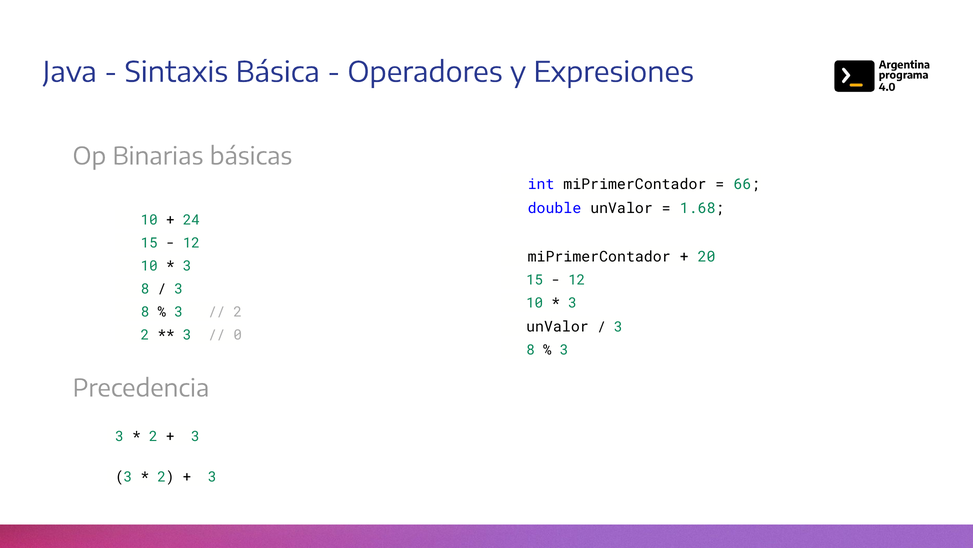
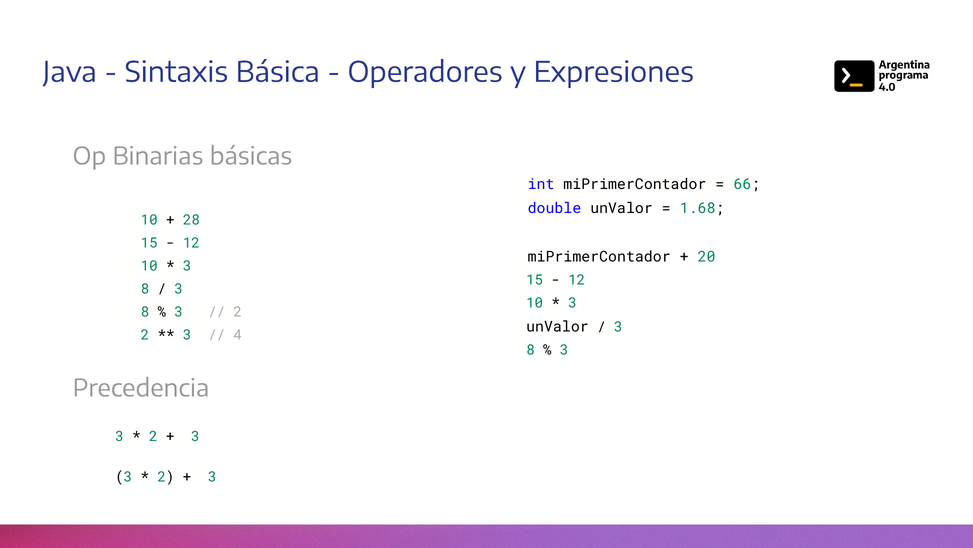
24: 24 -> 28 (191, 220)
0: 0 -> 4 (238, 335)
